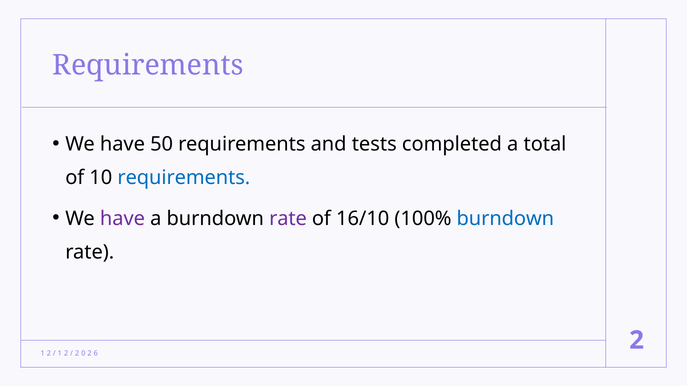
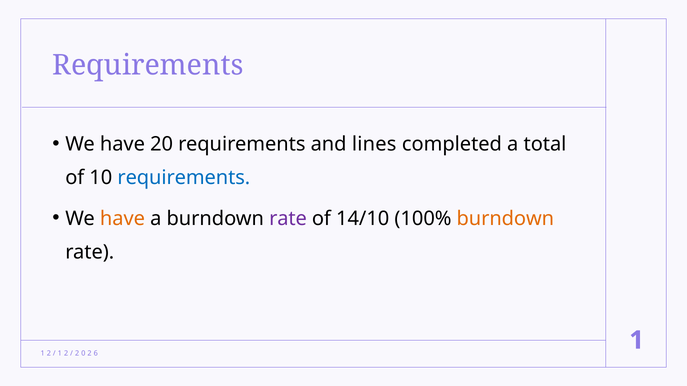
50: 50 -> 20 (162, 144)
tests: tests -> lines (374, 144)
have colour: purple -> orange (122, 219)
16/10: 16/10 -> 14/10 (363, 219)
burndown colour: blue -> orange (505, 219)
2: 2 -> 1 (637, 341)
